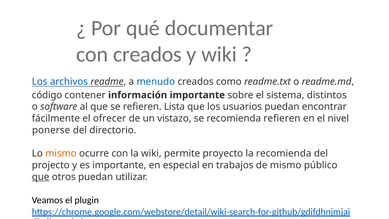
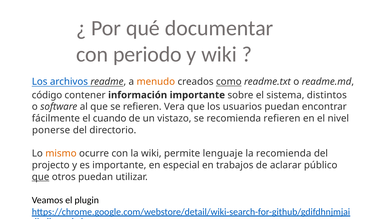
con creados: creados -> periodo (147, 54)
menudo colour: blue -> orange (156, 82)
como underline: none -> present (229, 82)
Lista: Lista -> Vera (174, 107)
ofrecer: ofrecer -> cuando (110, 118)
proyecto: proyecto -> lenguaje (223, 153)
de mismo: mismo -> aclarar (286, 165)
